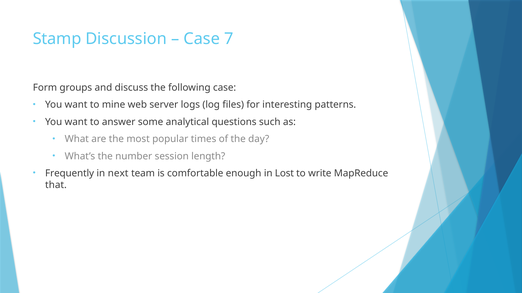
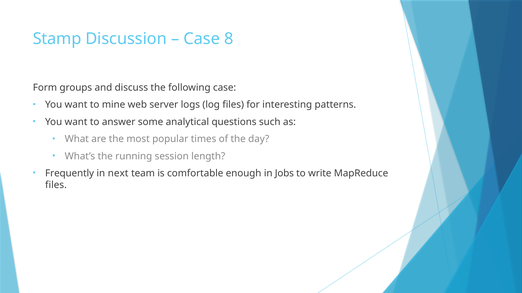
7: 7 -> 8 (229, 39)
number: number -> running (134, 156)
Lost: Lost -> Jobs (284, 174)
that: that -> files (56, 185)
